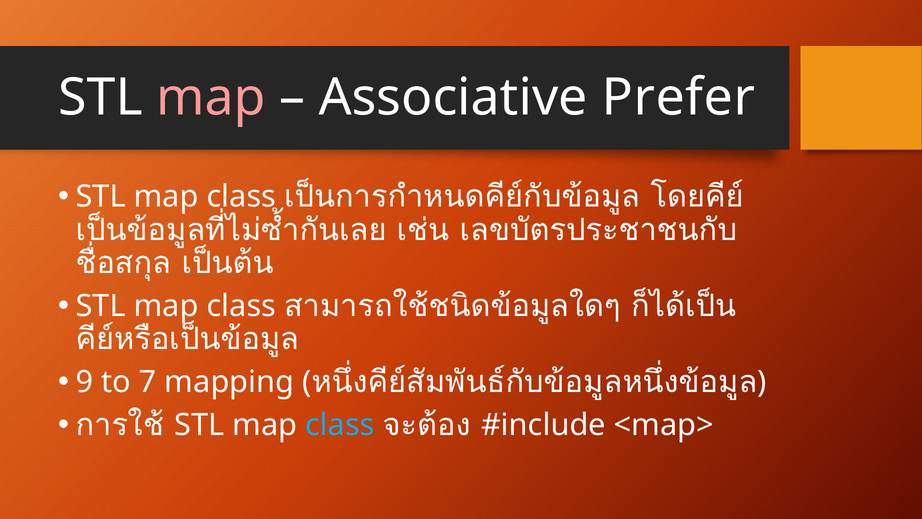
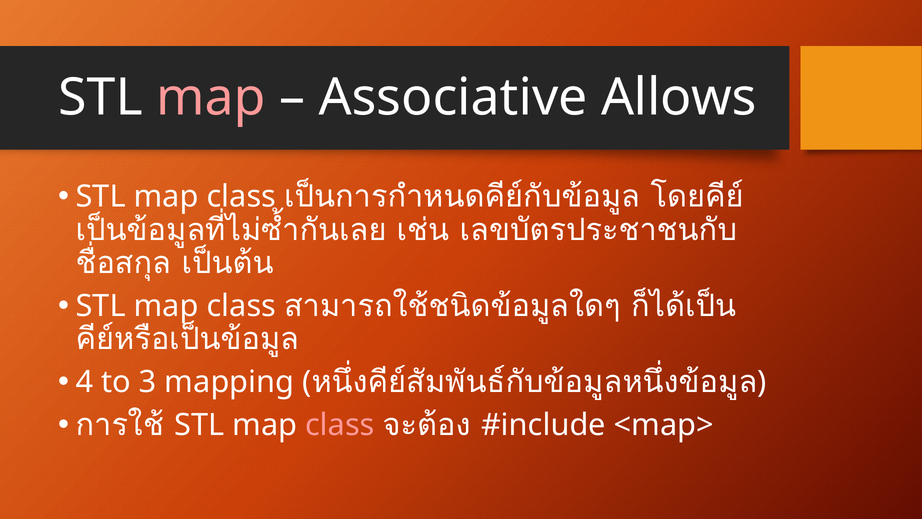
Prefer: Prefer -> Allows (679, 97)
9: 9 -> 4 (84, 382)
7: 7 -> 3 (148, 382)
class colour: light blue -> pink (340, 425)
